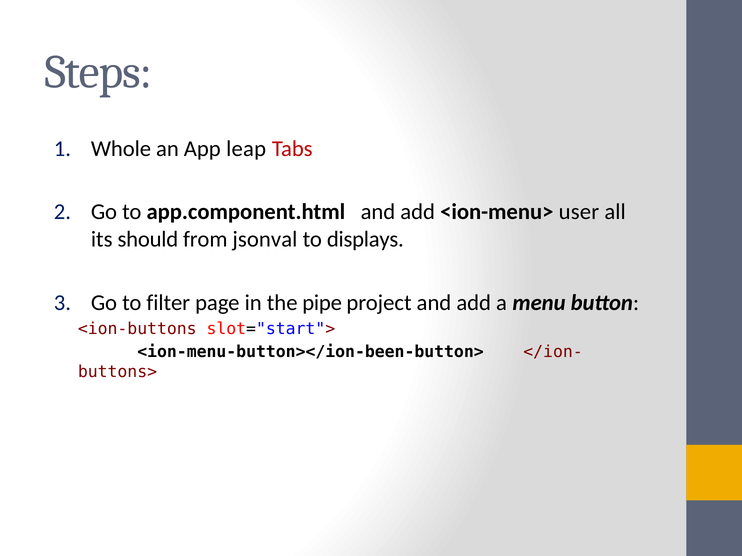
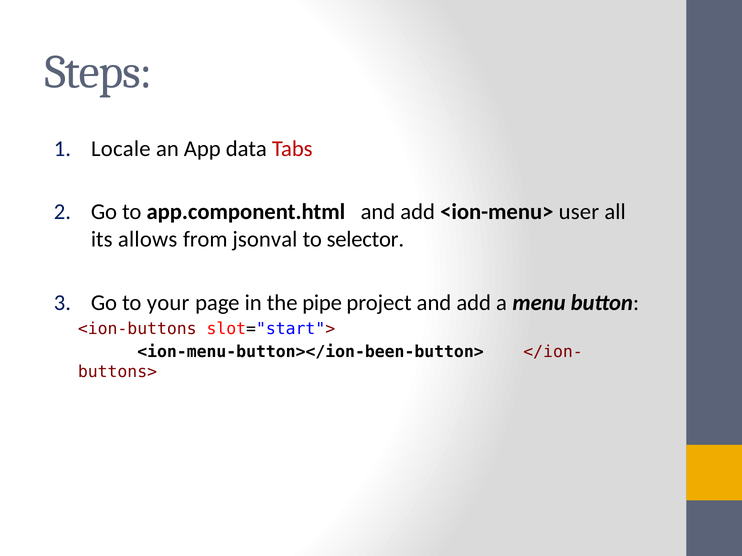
Whole: Whole -> Locale (121, 149)
leap: leap -> data (246, 149)
should: should -> allows (148, 239)
displays: displays -> selector (365, 239)
filter: filter -> your (168, 303)
